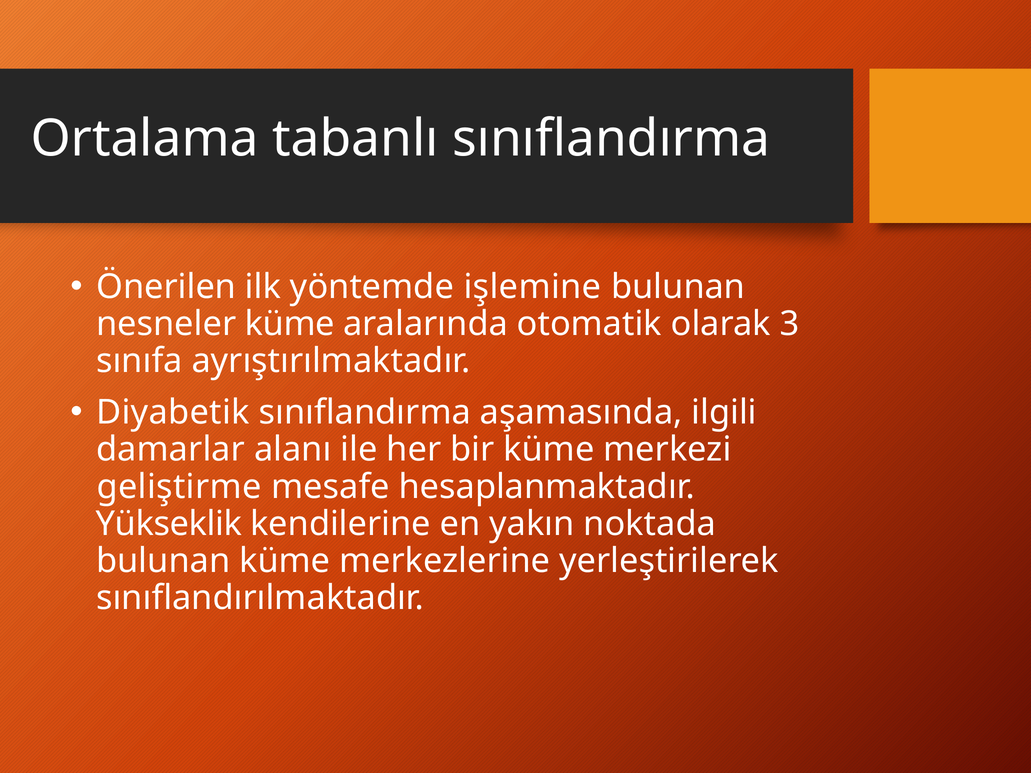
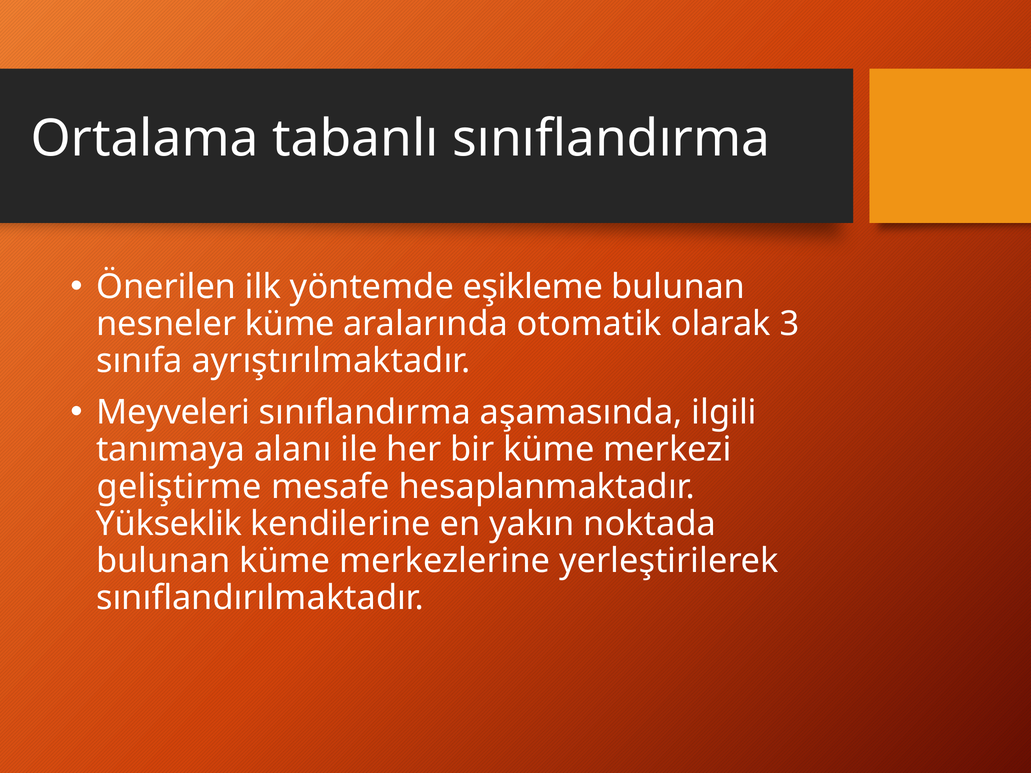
işlemine: işlemine -> eşikleme (533, 287)
Diyabetik: Diyabetik -> Meyveleri (173, 413)
damarlar: damarlar -> tanımaya (171, 450)
